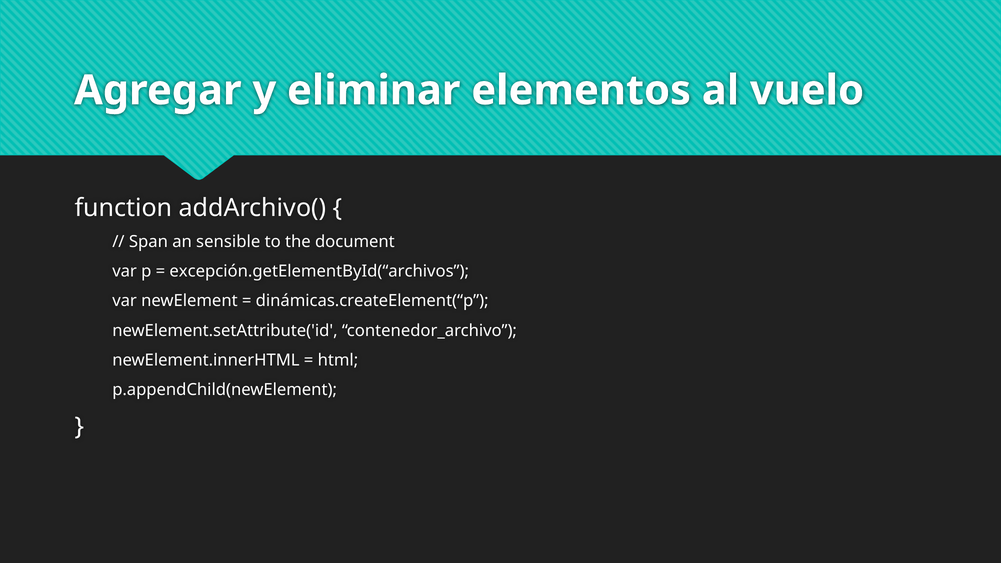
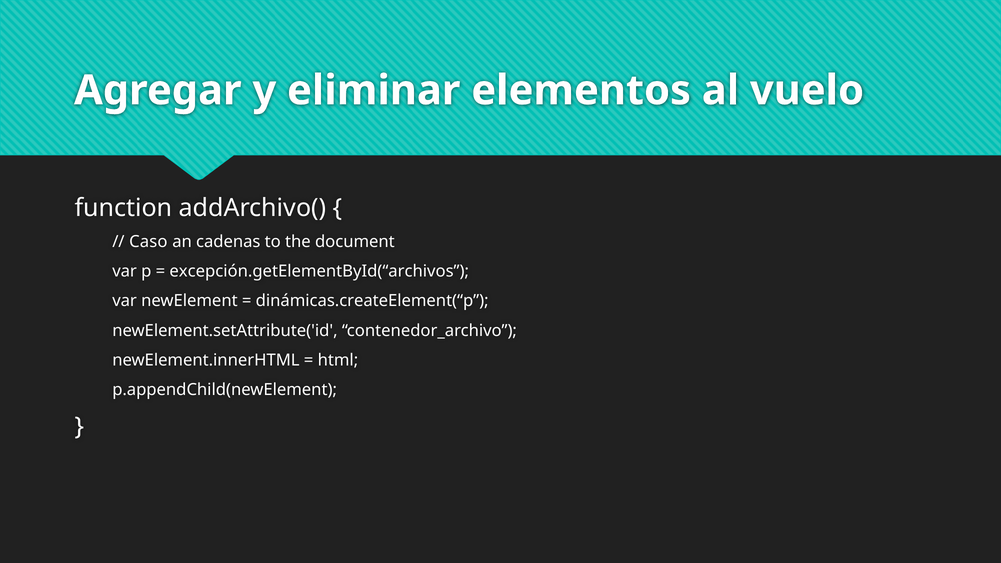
Span: Span -> Caso (148, 242)
sensible: sensible -> cadenas (228, 242)
